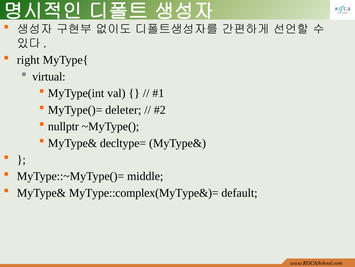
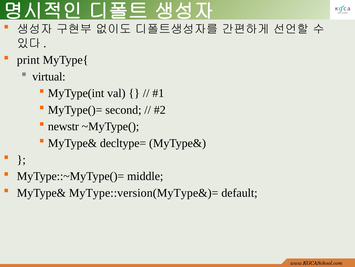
right: right -> print (28, 60)
deleter: deleter -> second (123, 110)
nullptr: nullptr -> newstr (63, 126)
MyType::complex(MyType&)=: MyType::complex(MyType&)= -> MyType::version(MyType&)= (144, 192)
